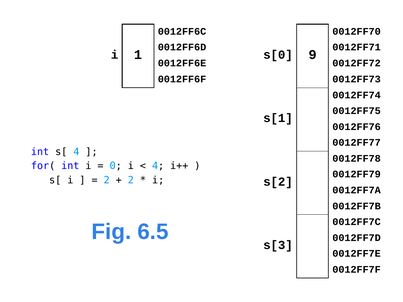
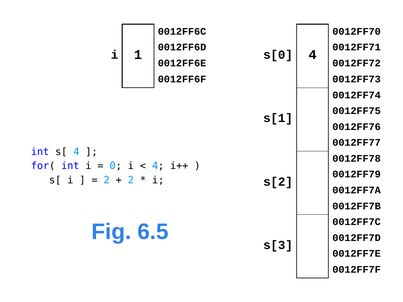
s[0 9: 9 -> 4 (313, 55)
